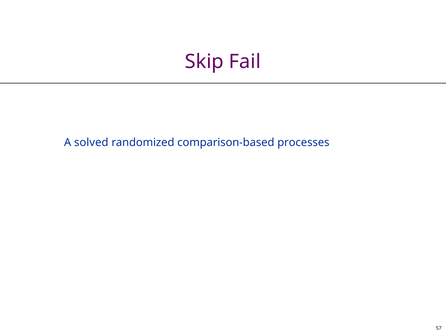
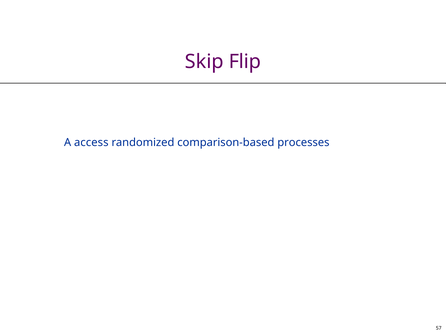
Fail: Fail -> Flip (245, 62)
solved: solved -> access (91, 143)
